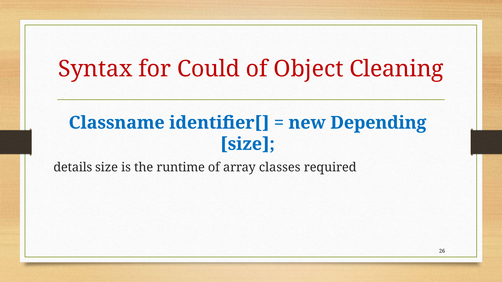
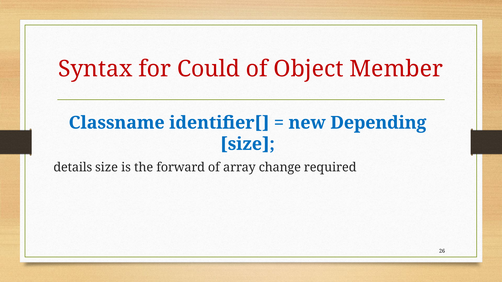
Cleaning: Cleaning -> Member (396, 69)
runtime: runtime -> forward (181, 168)
classes: classes -> change (280, 168)
